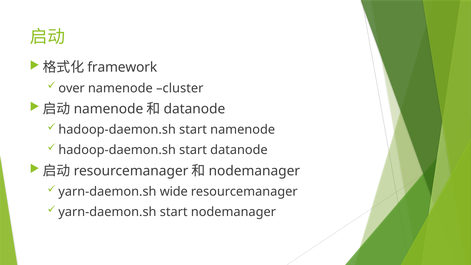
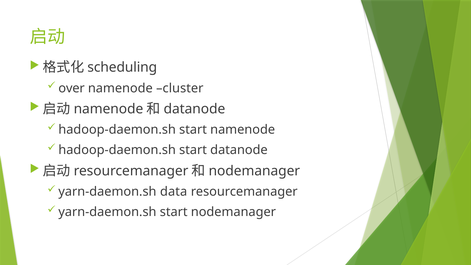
framework: framework -> scheduling (122, 67)
wide: wide -> data (174, 192)
